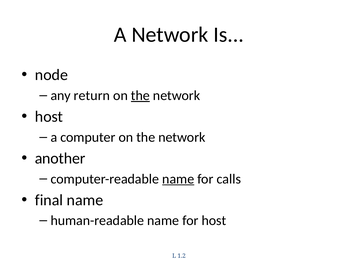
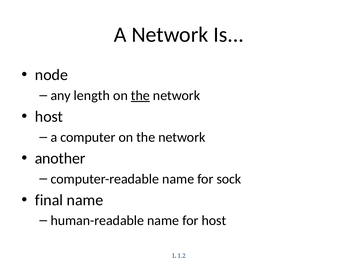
return: return -> length (92, 96)
name underline: present -> none (178, 179)
calls: calls -> sock (229, 179)
